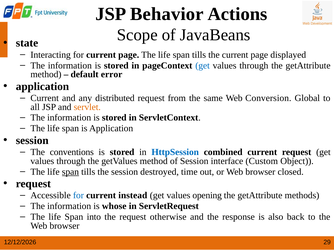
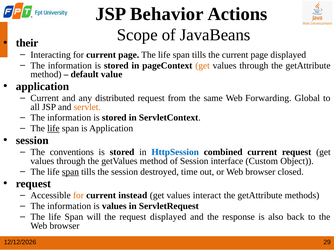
state: state -> their (27, 43)
get colour: blue -> orange (203, 66)
error: error -> value (112, 75)
Conversion: Conversion -> Forwarding (268, 98)
life underline: none -> present (53, 129)
for colour: blue -> orange (78, 196)
opening: opening -> interact (207, 196)
is whose: whose -> values (114, 207)
into: into -> will (94, 217)
request otherwise: otherwise -> displayed (168, 217)
